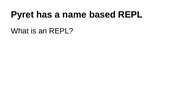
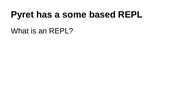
name: name -> some (74, 15)
